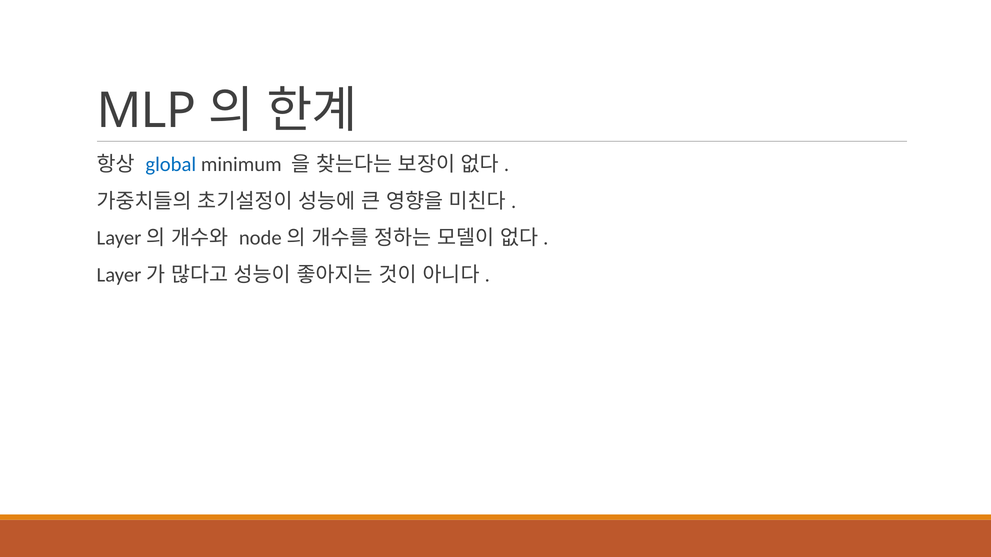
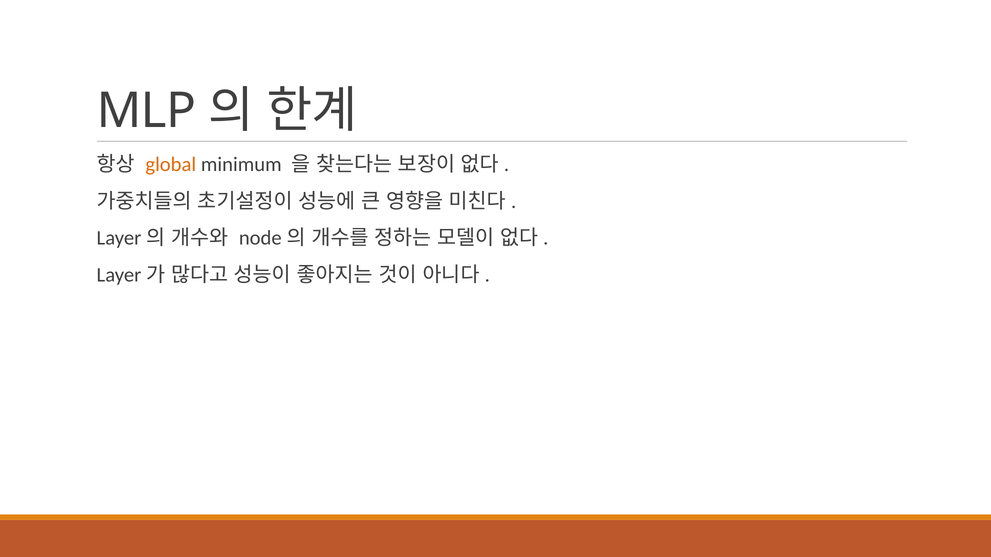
global colour: blue -> orange (171, 165)
